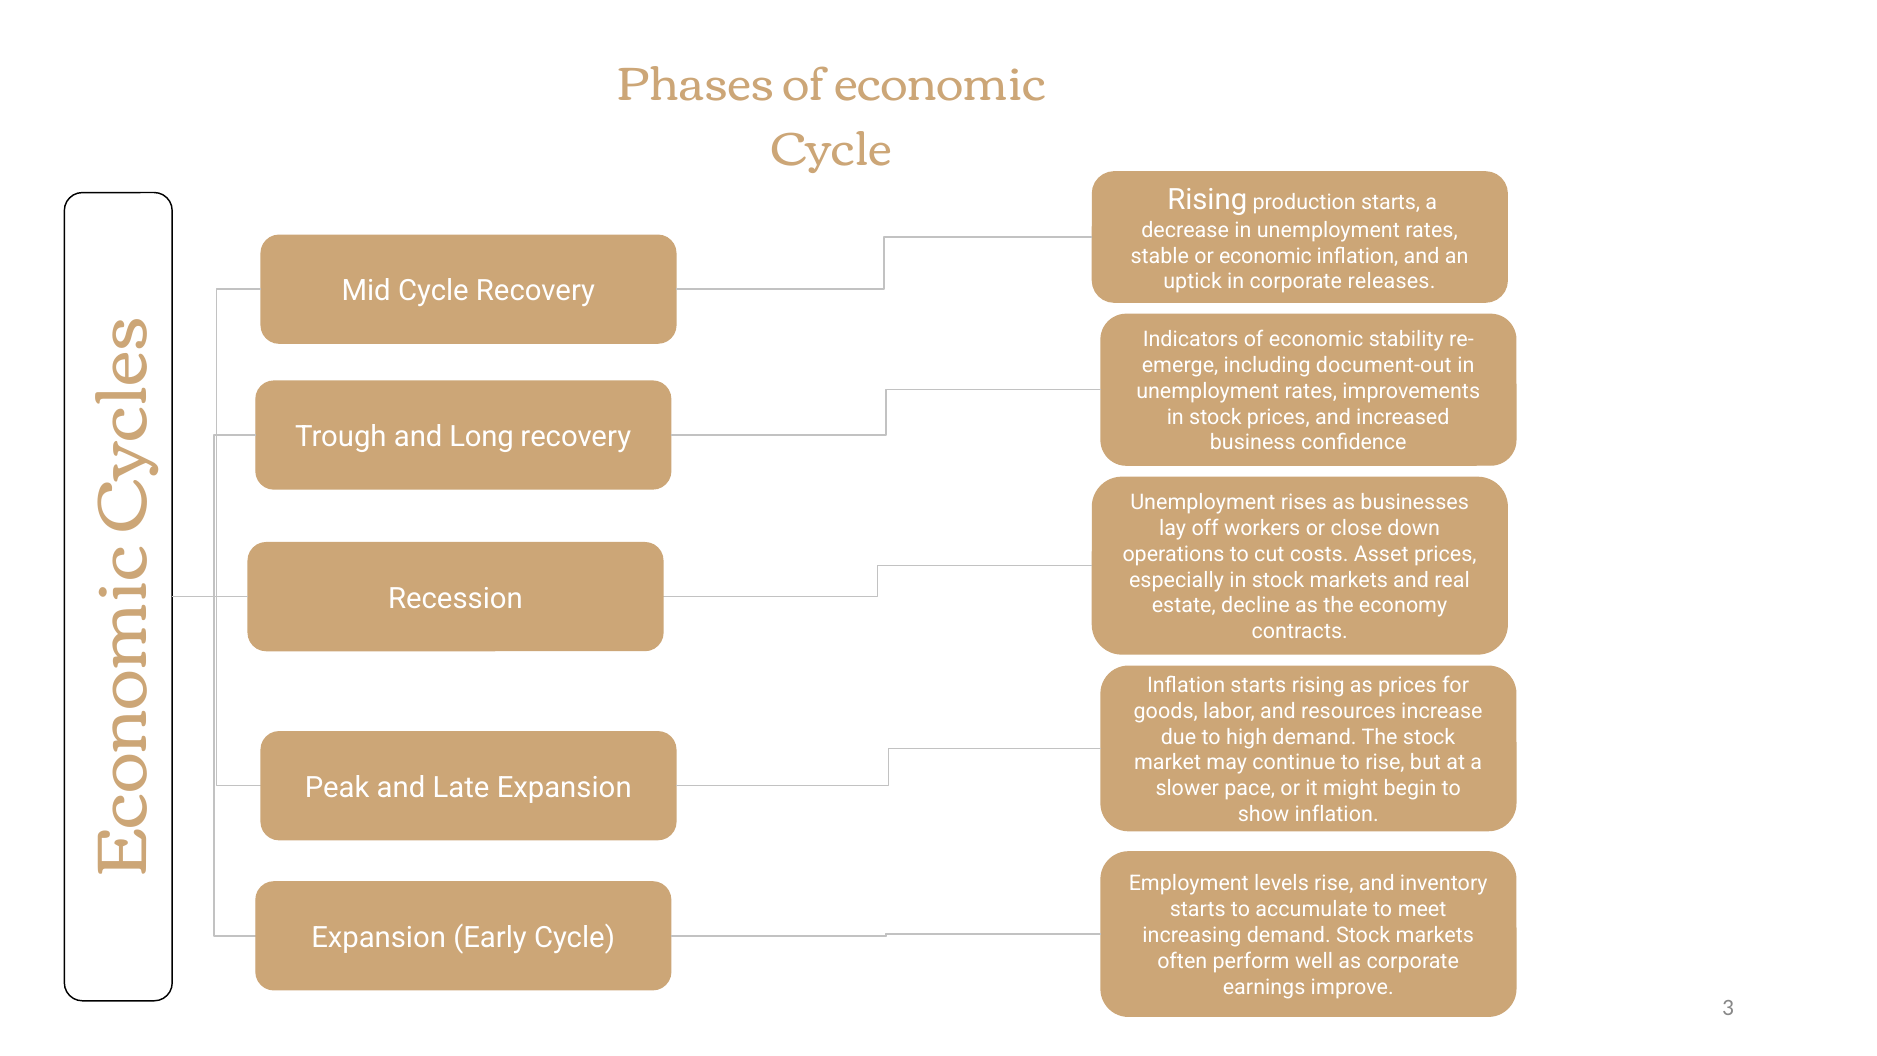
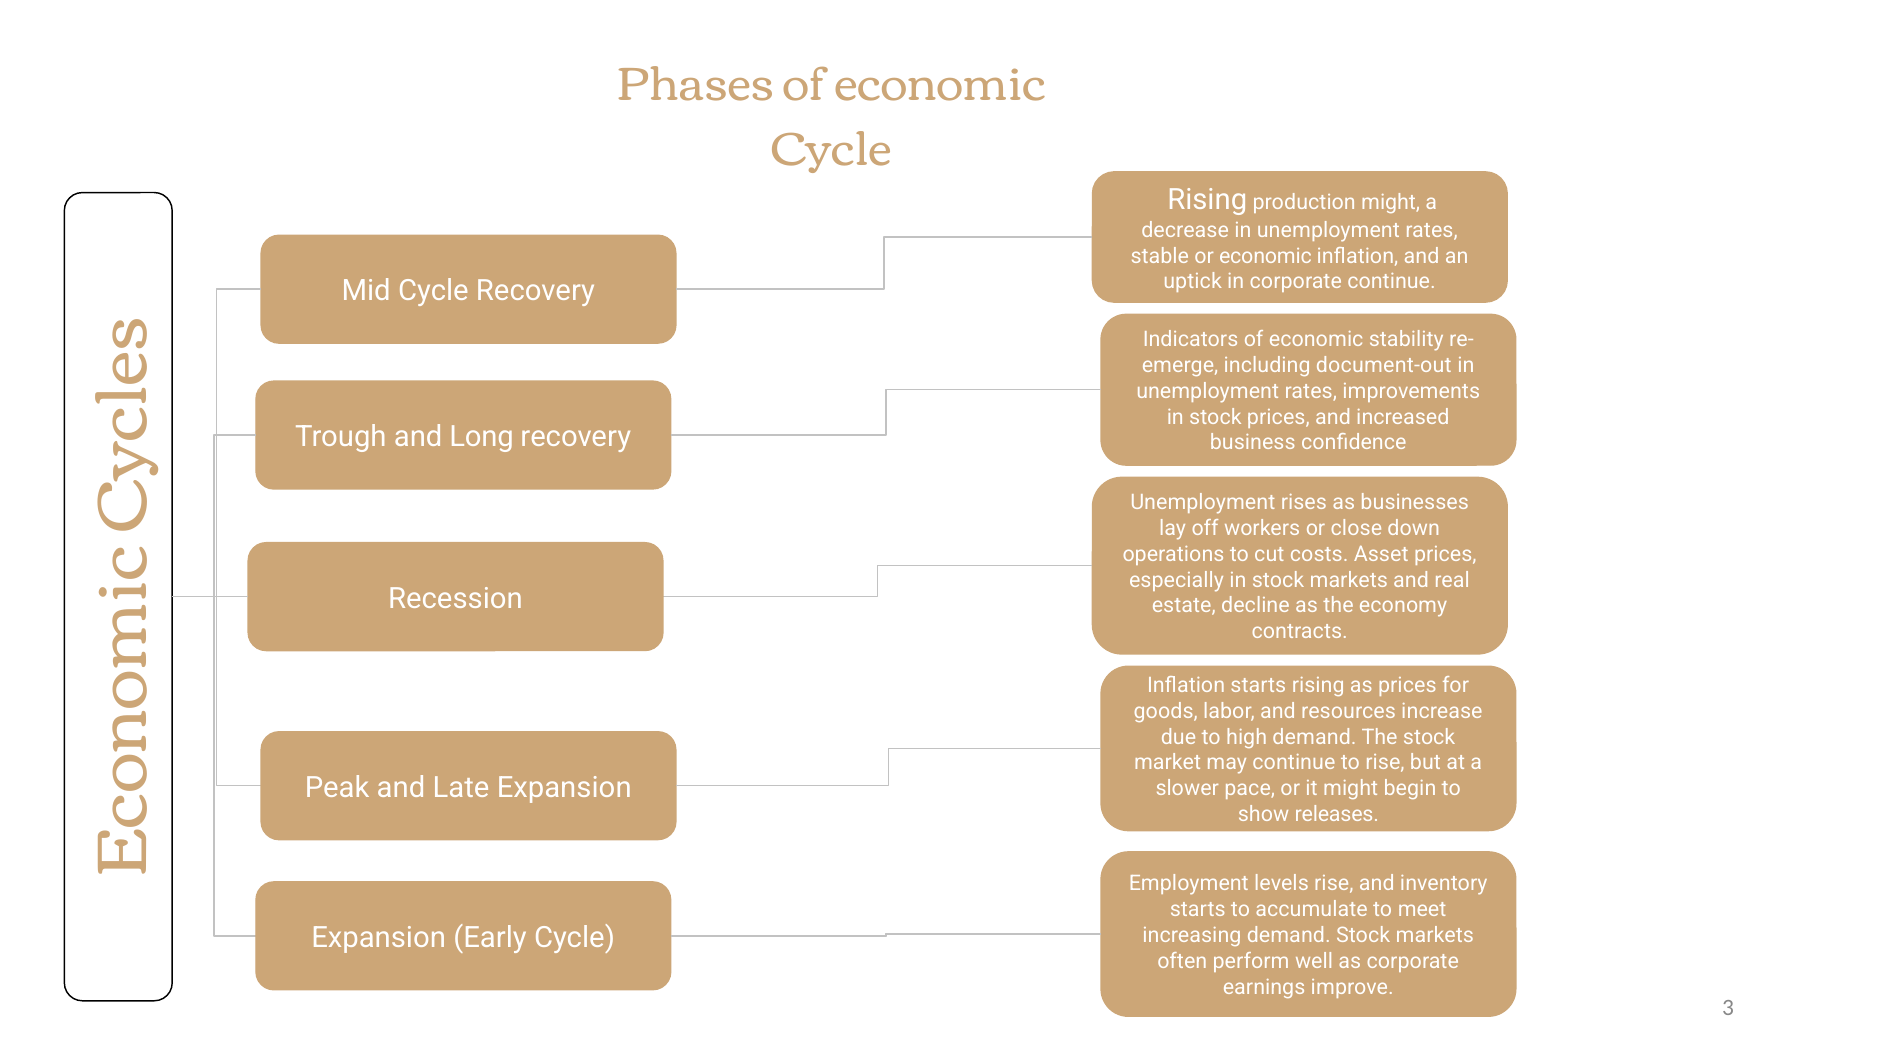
production starts: starts -> might (1391, 203)
corporate releases: releases -> continue (1392, 282)
show inflation: inflation -> releases (1337, 814)
